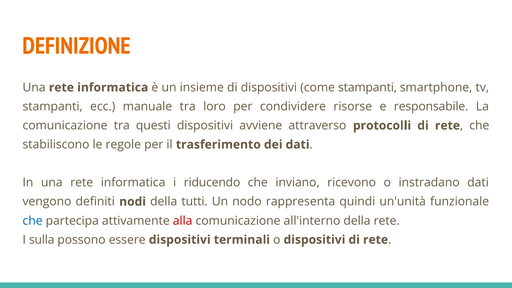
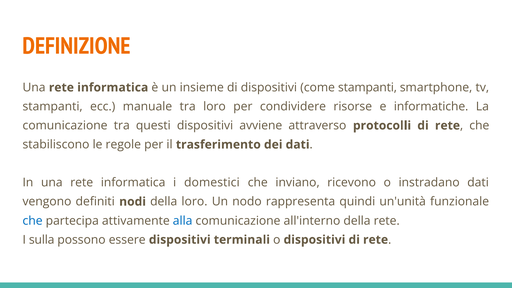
responsabile: responsabile -> informatiche (431, 107)
riducendo: riducendo -> domestici (212, 183)
della tutti: tutti -> loro (194, 202)
alla colour: red -> blue (183, 221)
